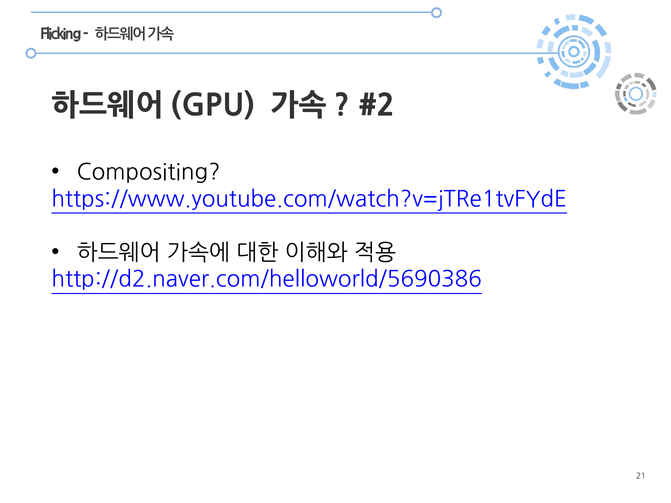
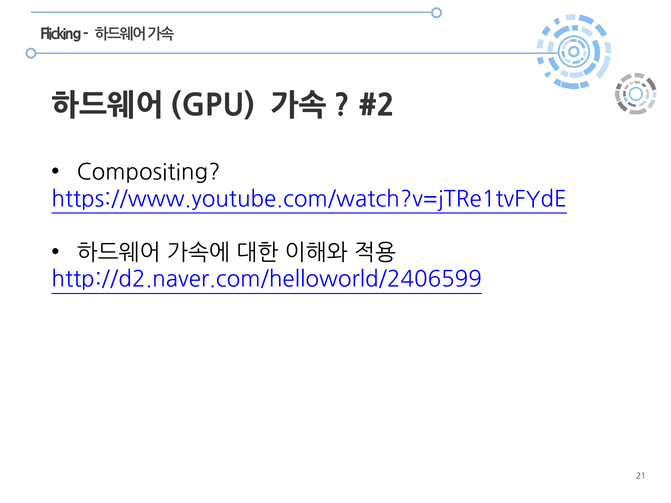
http://d2.naver.com/helloworld/5690386: http://d2.naver.com/helloworld/5690386 -> http://d2.naver.com/helloworld/2406599 (267, 280)
